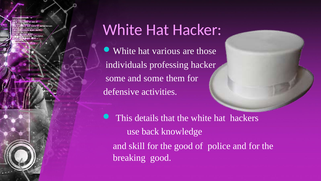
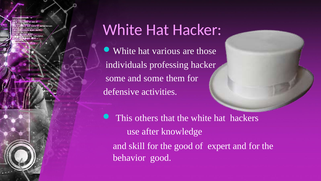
details: details -> others (146, 118)
back: back -> after (150, 131)
police: police -> expert (219, 146)
breaking: breaking -> behavior (129, 157)
